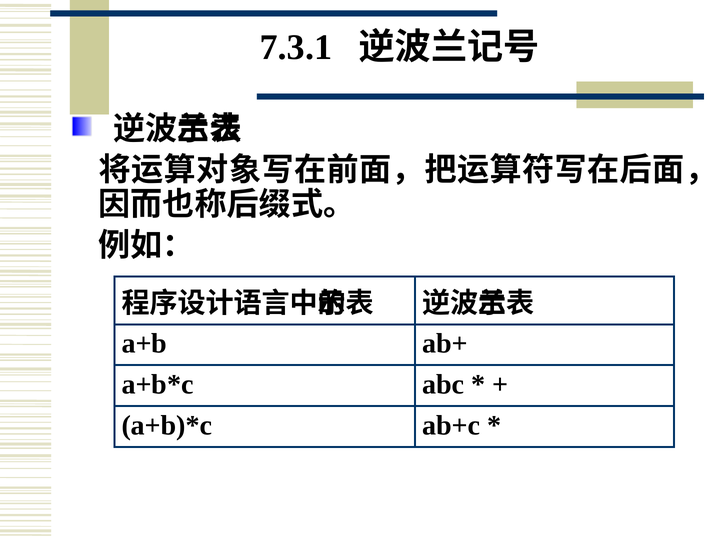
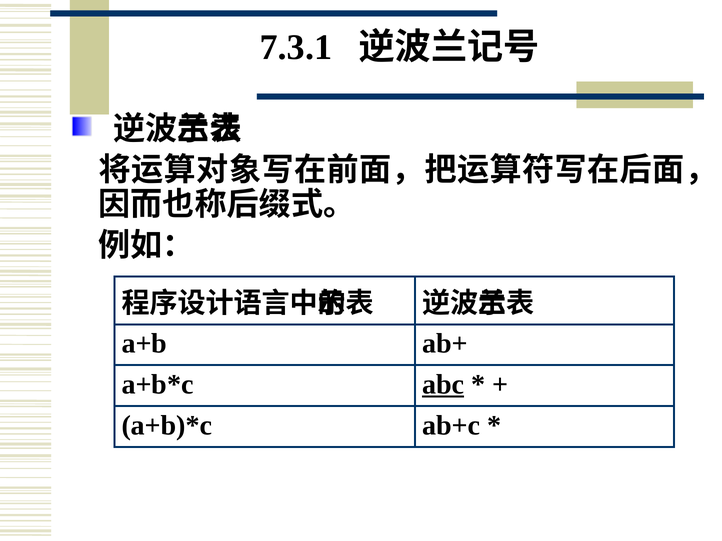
abc underline: none -> present (443, 385)
